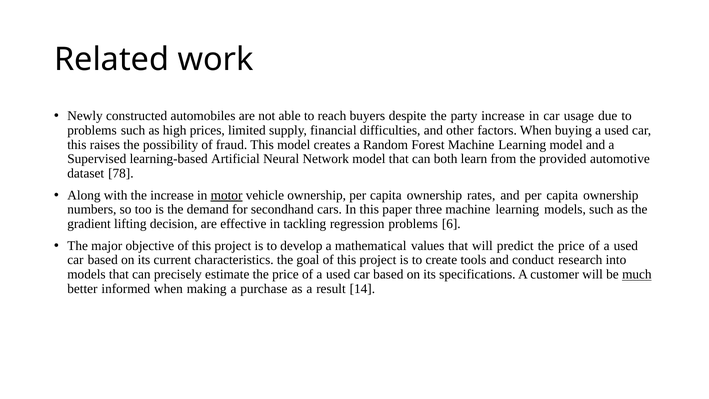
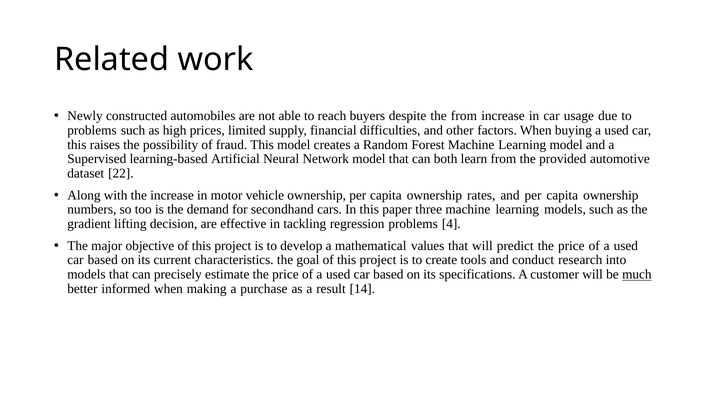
the party: party -> from (464, 116)
78: 78 -> 22 (121, 173)
motor underline: present -> none (227, 195)
6: 6 -> 4 (451, 224)
